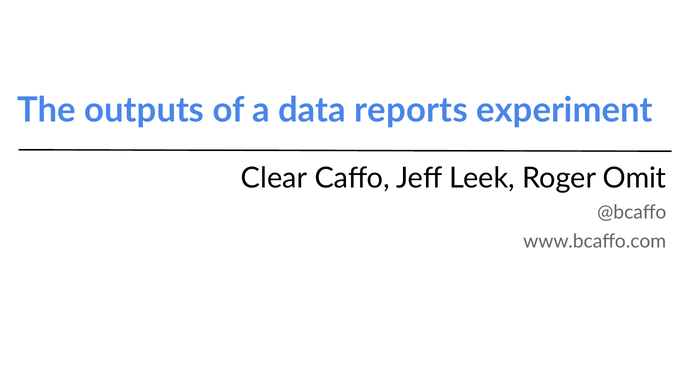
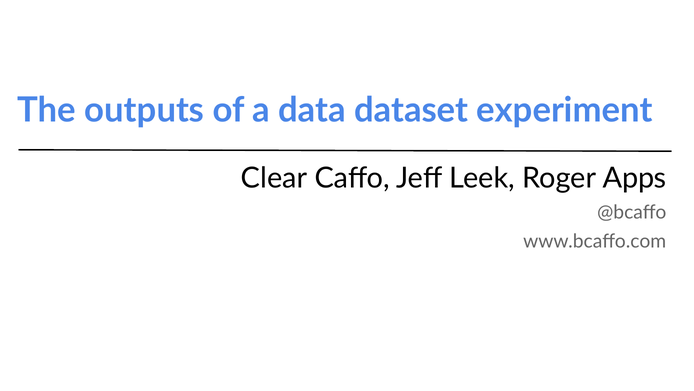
reports: reports -> dataset (411, 110)
Omit: Omit -> Apps (635, 178)
